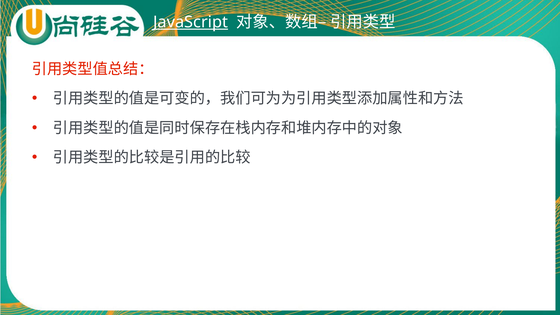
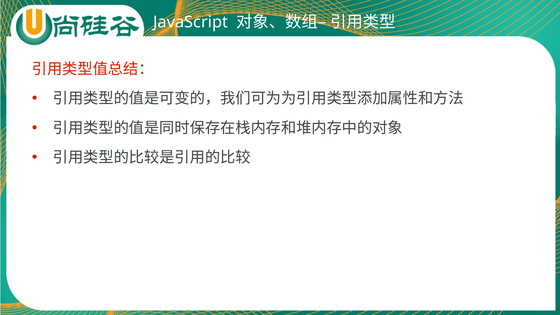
JavaScript underline: present -> none (191, 22)
